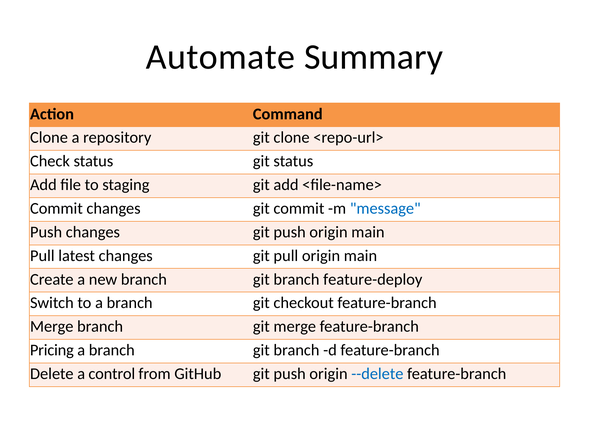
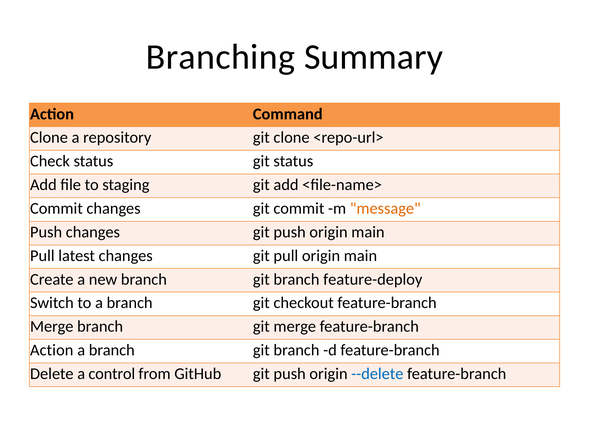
Automate: Automate -> Branching (220, 57)
message colour: blue -> orange (385, 208)
Pricing: Pricing -> Action (52, 350)
